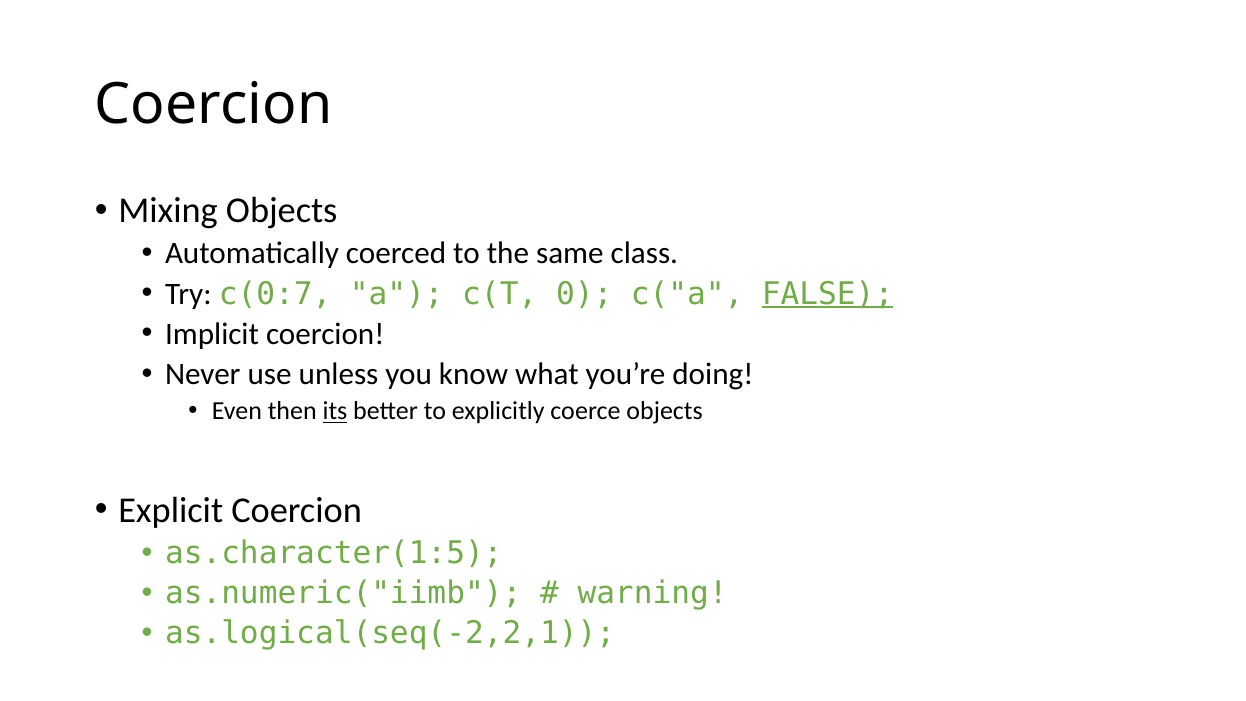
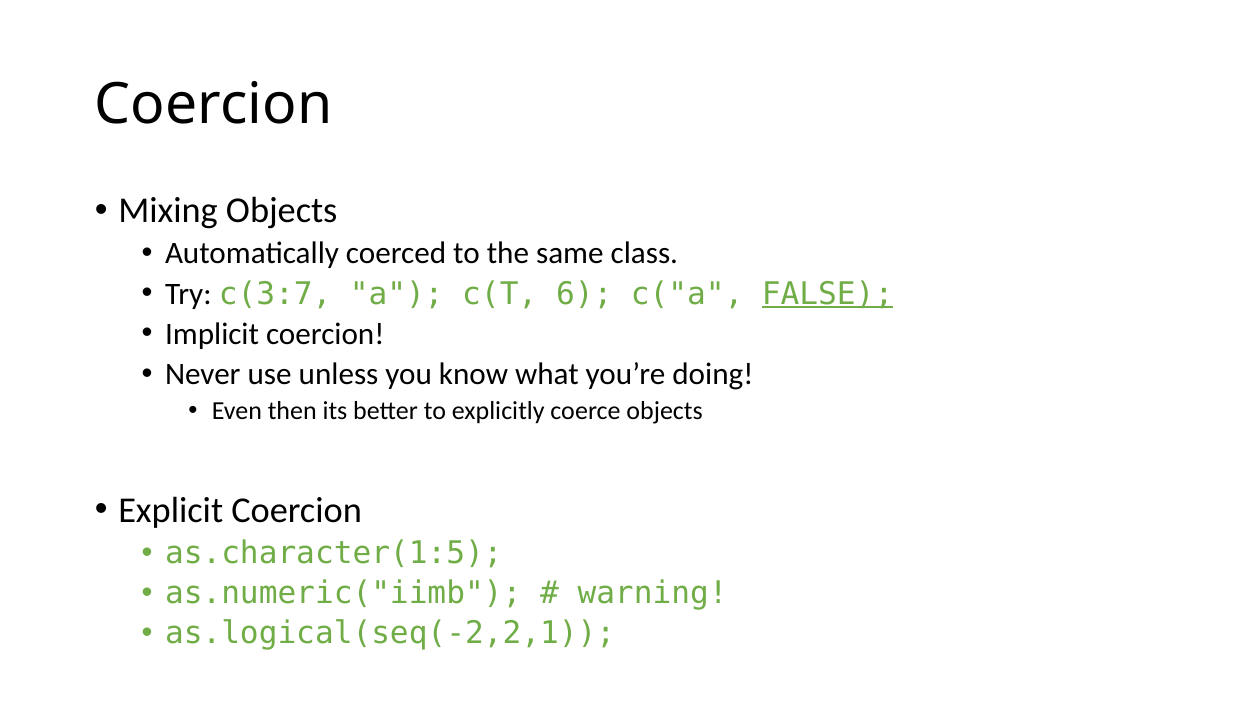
c(0:7: c(0:7 -> c(3:7 (275, 294)
0: 0 -> 6 (584, 294)
its underline: present -> none (335, 411)
